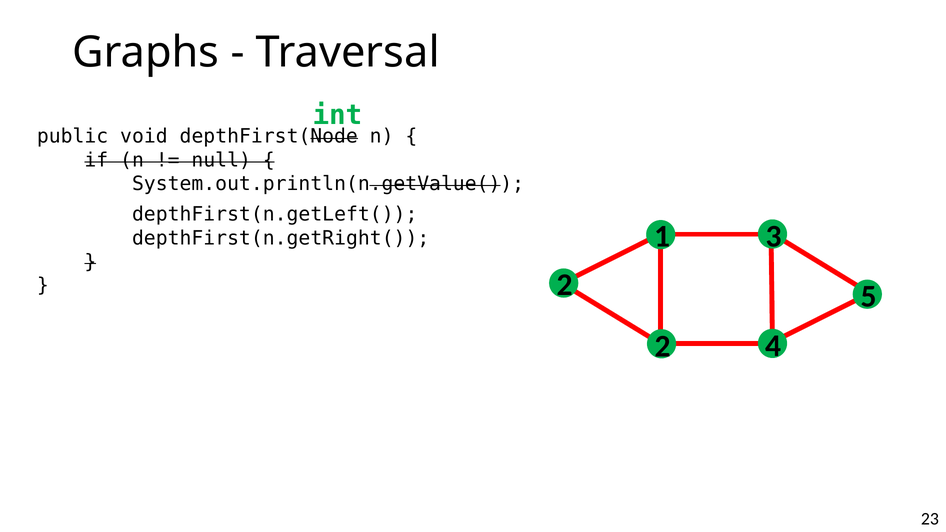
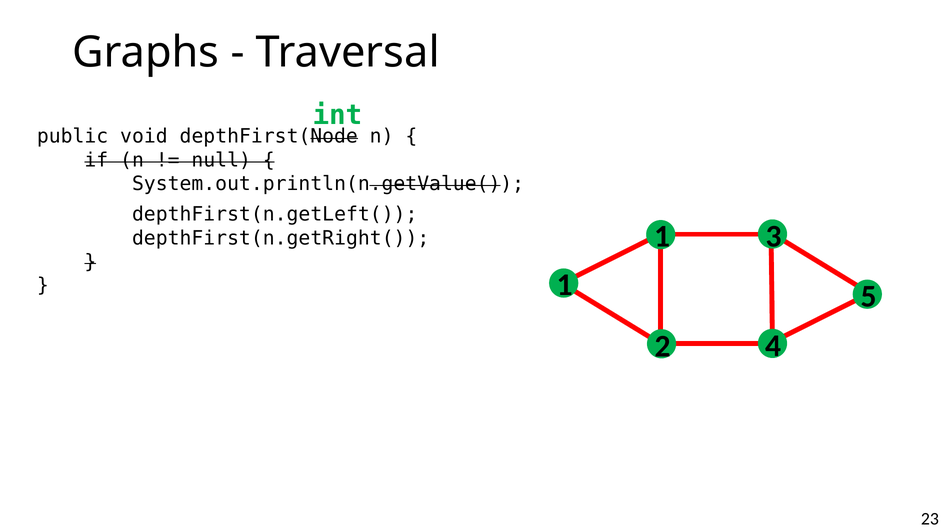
2: 2 -> 1 (565, 285)
